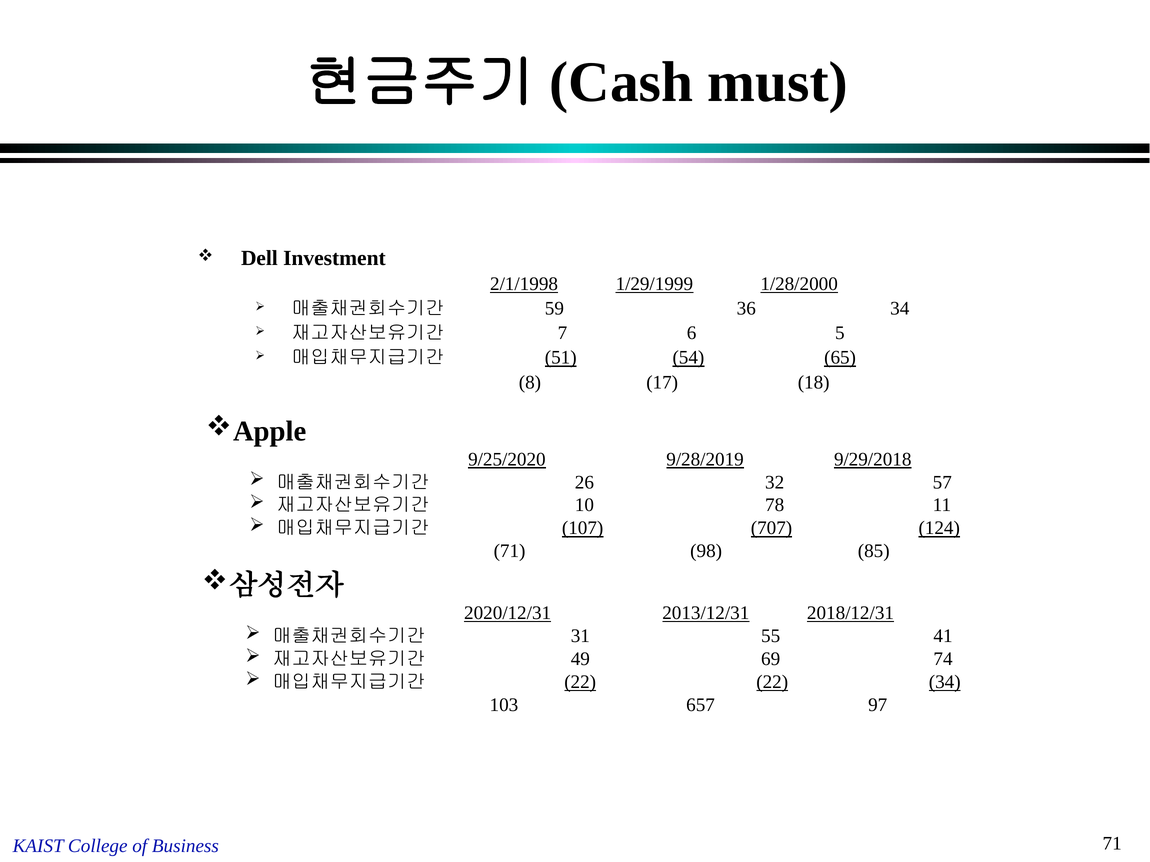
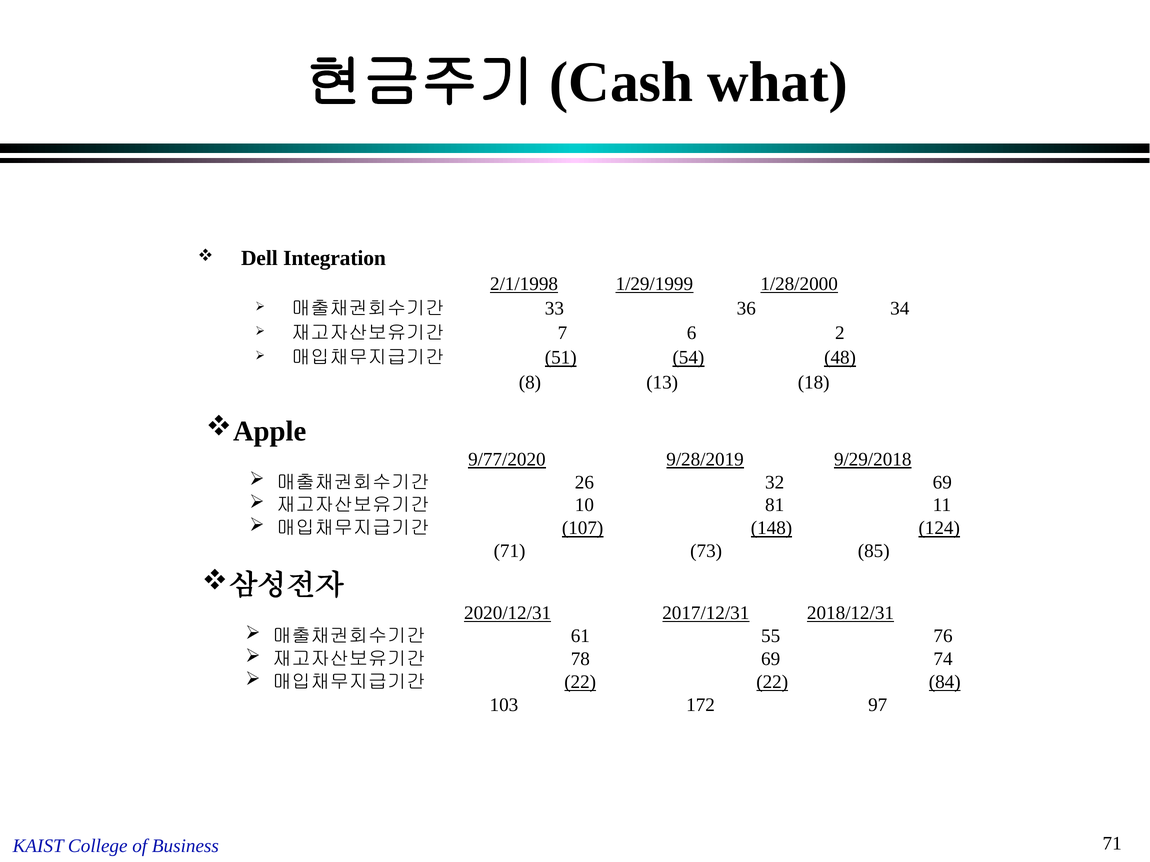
must: must -> what (778, 82)
Investment: Investment -> Integration (335, 258)
59: 59 -> 33 (554, 309)
5: 5 -> 2 (840, 333)
65: 65 -> 48 (840, 358)
17: 17 -> 13 (662, 382)
9/25/2020: 9/25/2020 -> 9/77/2020 (507, 459)
32 57: 57 -> 69 (942, 482)
78: 78 -> 81 (775, 505)
707: 707 -> 148 (772, 528)
98: 98 -> 73 (706, 551)
2013/12/31: 2013/12/31 -> 2017/12/31 (706, 613)
31: 31 -> 61 (580, 636)
41: 41 -> 76 (943, 636)
49: 49 -> 78 (580, 659)
22 34: 34 -> 84 (945, 682)
657: 657 -> 172 (701, 705)
